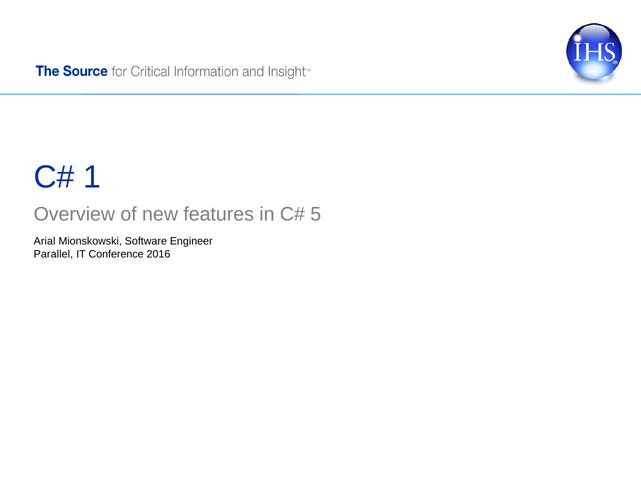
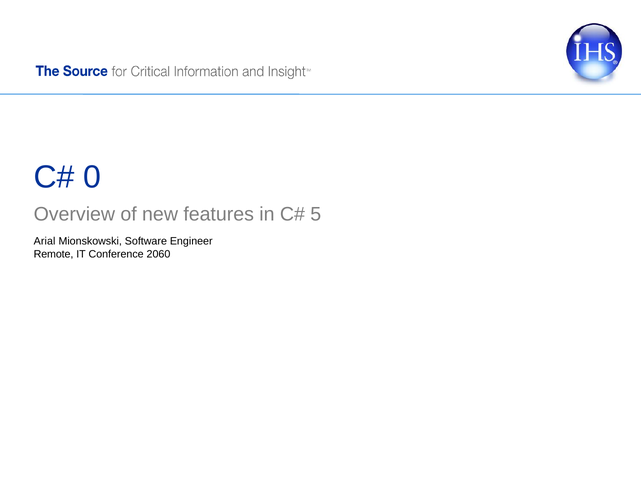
1: 1 -> 0 (92, 177)
Parallel: Parallel -> Remote (54, 254)
2016: 2016 -> 2060 (158, 254)
